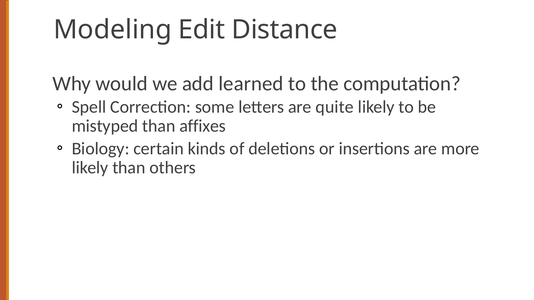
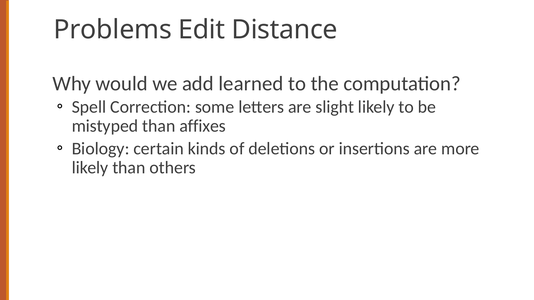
Modeling: Modeling -> Problems (113, 30)
quite: quite -> slight (335, 107)
